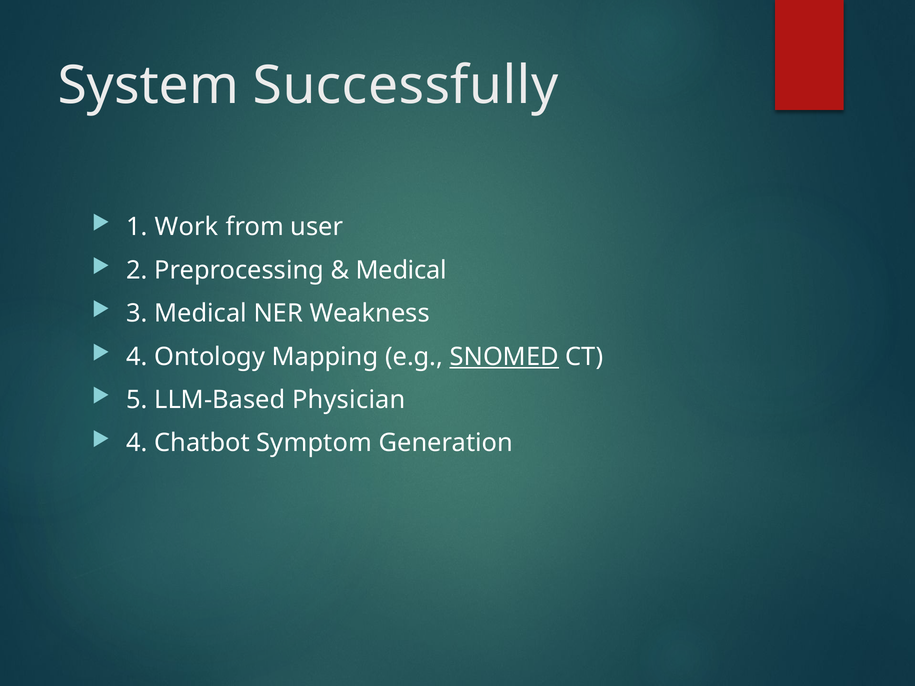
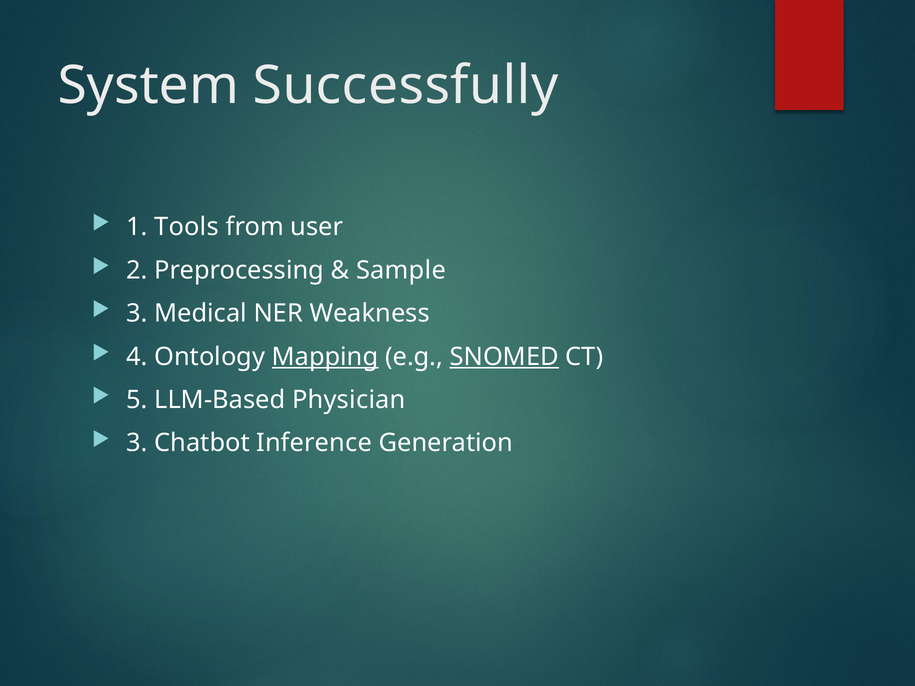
Work: Work -> Tools (187, 227)
Medical: Medical -> Sample (401, 270)
Mapping underline: none -> present (325, 357)
4: 4 -> 3 (137, 443)
Symptom: Symptom -> Inference (314, 443)
